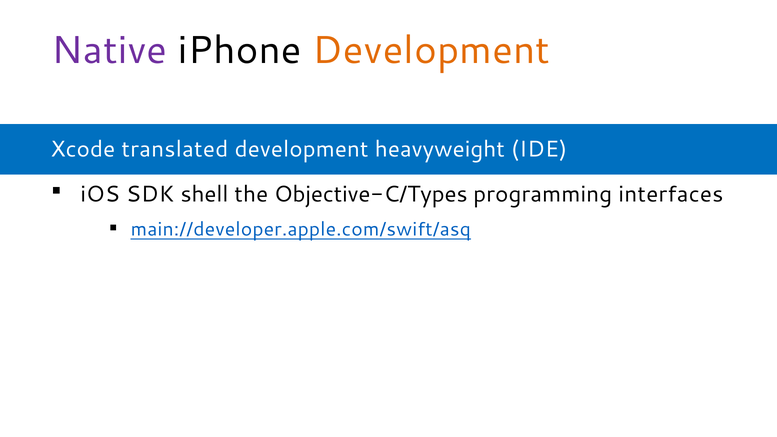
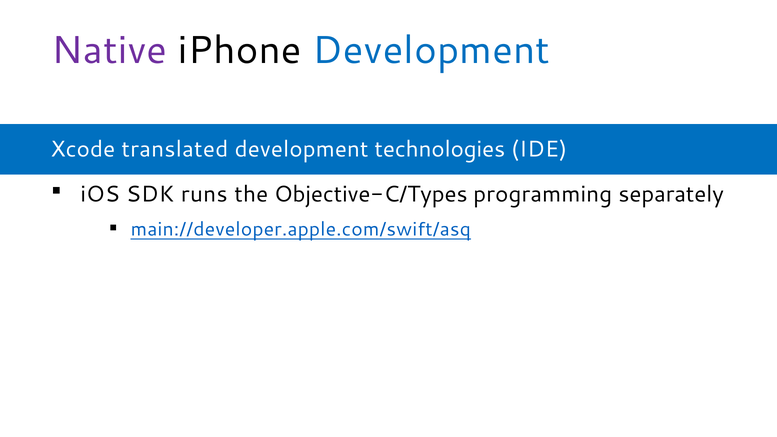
Development colour: orange -> blue (431, 50)
heavyweight: heavyweight -> technologies (440, 149)
shell: shell -> runs (204, 194)
interfaces: interfaces -> separately (671, 194)
